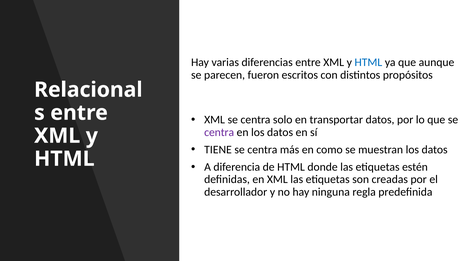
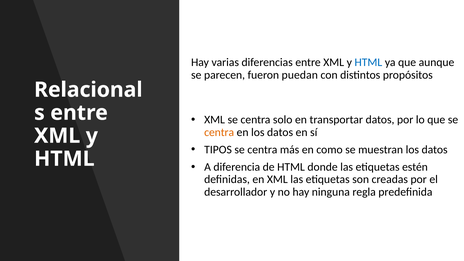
escritos: escritos -> puedan (300, 75)
centra colour: purple -> orange (219, 132)
TIENE: TIENE -> TIPOS (218, 150)
